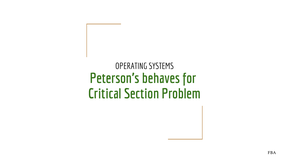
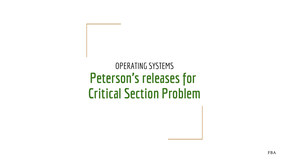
behaves: behaves -> releases (161, 78)
